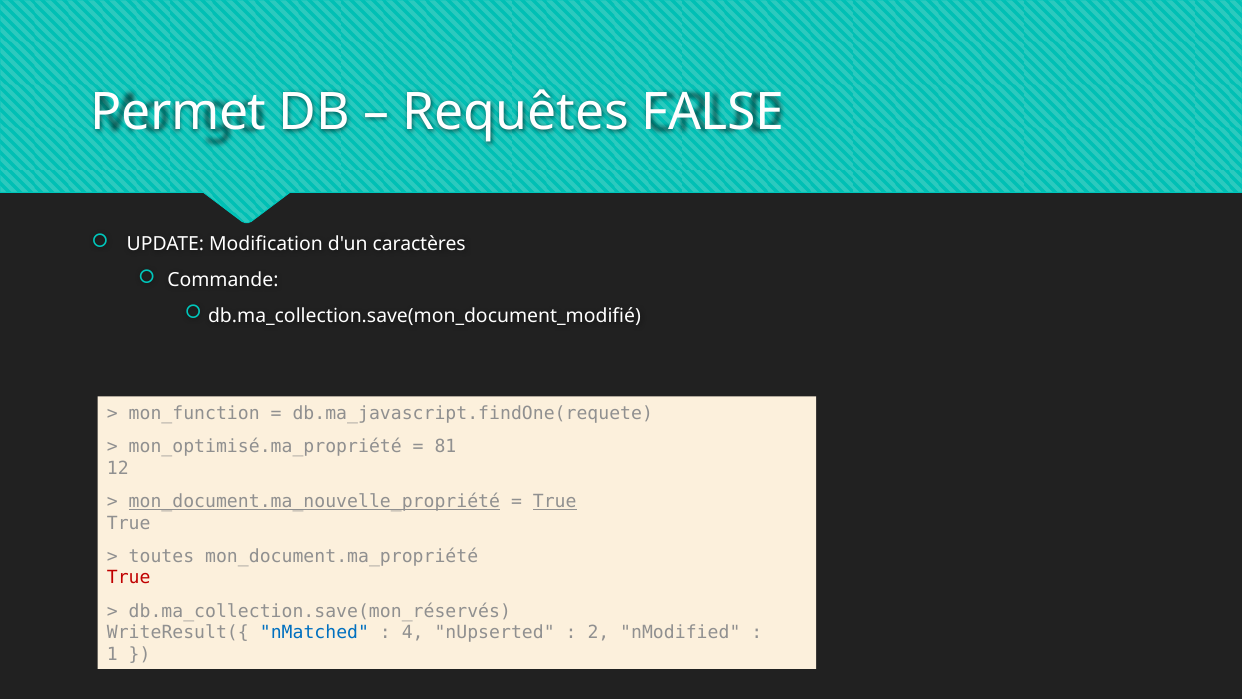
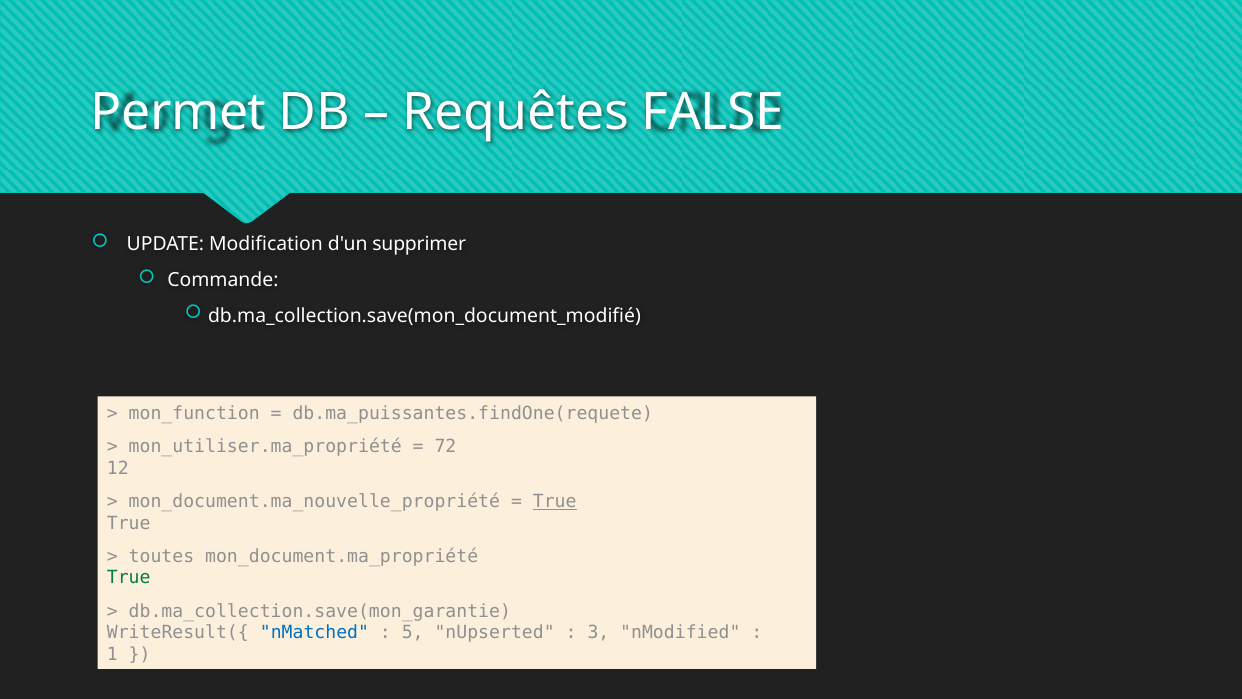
caractères: caractères -> supprimer (419, 244)
db.ma_javascript.findOne(requete: db.ma_javascript.findOne(requete -> db.ma_puissantes.findOne(requete (473, 413)
mon_optimisé.ma_propriété: mon_optimisé.ma_propriété -> mon_utiliser.ma_propriété (265, 446)
81: 81 -> 72 (445, 446)
mon_document.ma_nouvelle_propriété underline: present -> none (314, 501)
True colour: red -> green (129, 578)
db.ma_collection.save(mon_réservés: db.ma_collection.save(mon_réservés -> db.ma_collection.save(mon_garantie (320, 611)
4: 4 -> 5 (413, 633)
2: 2 -> 3 (598, 633)
